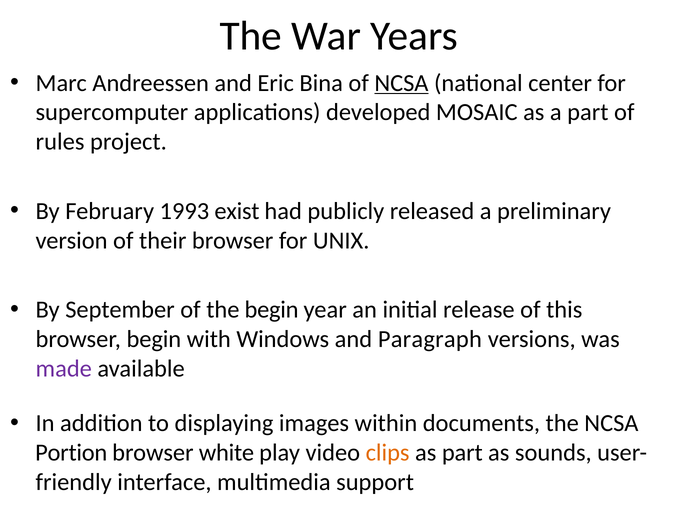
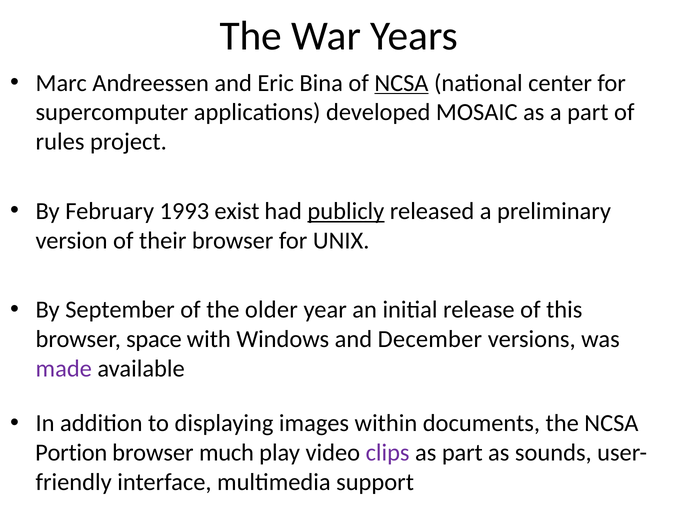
publicly underline: none -> present (346, 211)
the begin: begin -> older (271, 310)
browser begin: begin -> space (154, 339)
Paragraph: Paragraph -> December (430, 339)
white: white -> much (226, 452)
clips colour: orange -> purple (388, 452)
